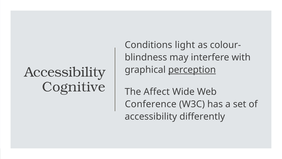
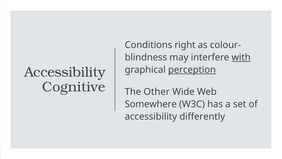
light: light -> right (185, 45)
with underline: none -> present (241, 57)
Affect: Affect -> Other (157, 92)
Conference: Conference -> Somewhere (151, 104)
